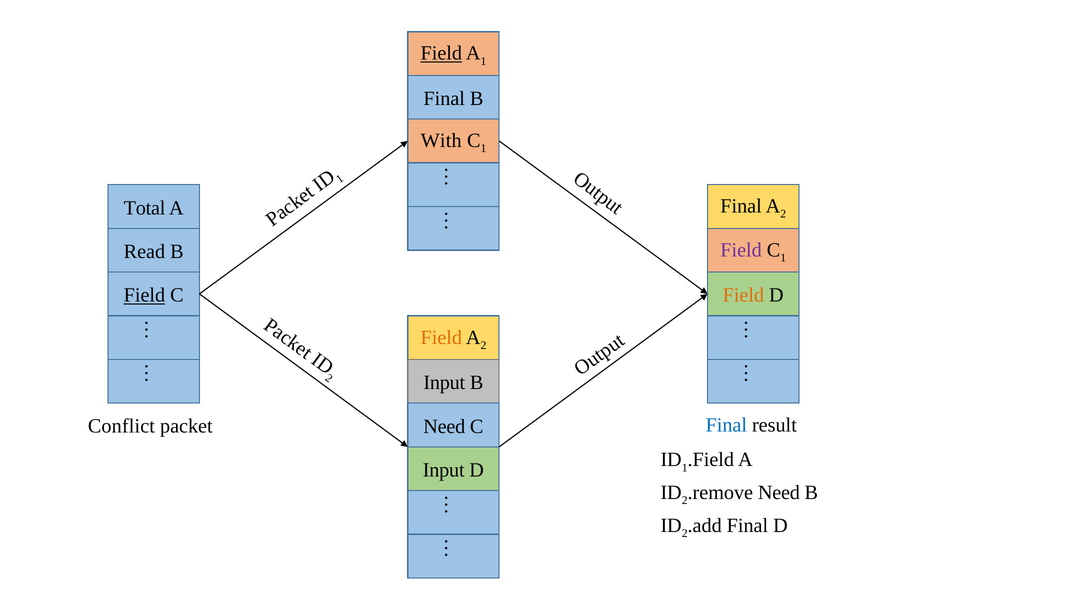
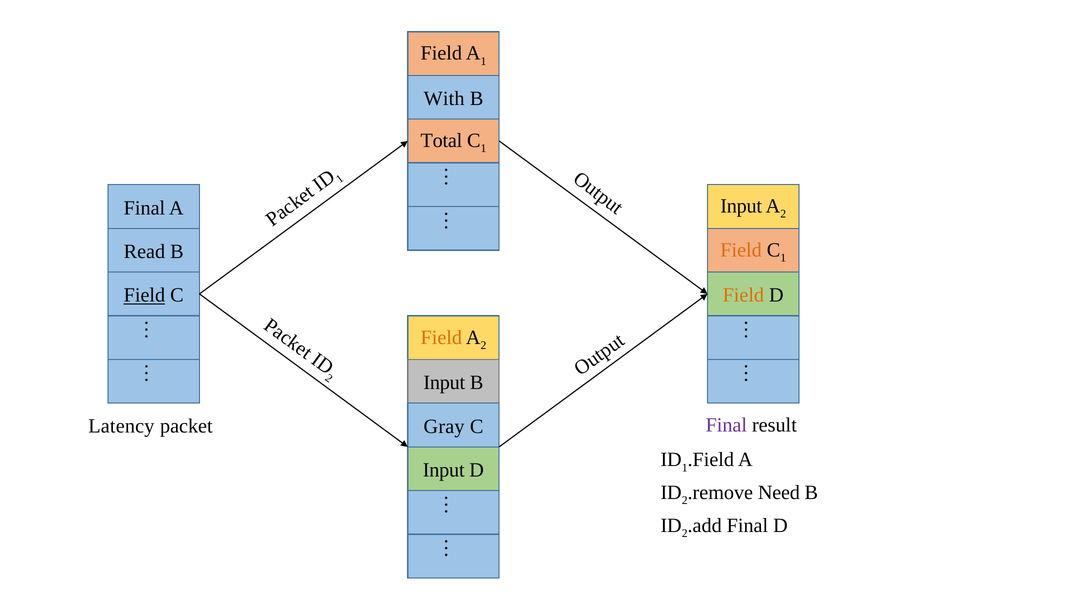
Field underline: present -> none (441, 53)
Final: Final -> With (444, 99)
With: With -> Total (441, 141)
Final: Final -> Input (741, 206)
Total: Total -> Final (144, 208)
Field colour: purple -> orange (741, 250)
Conflict: Conflict -> Latency (121, 426)
Final colour: blue -> purple (726, 425)
Need: Need -> Gray (444, 426)
